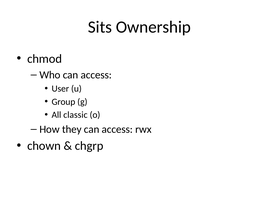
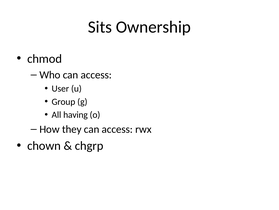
classic: classic -> having (76, 114)
